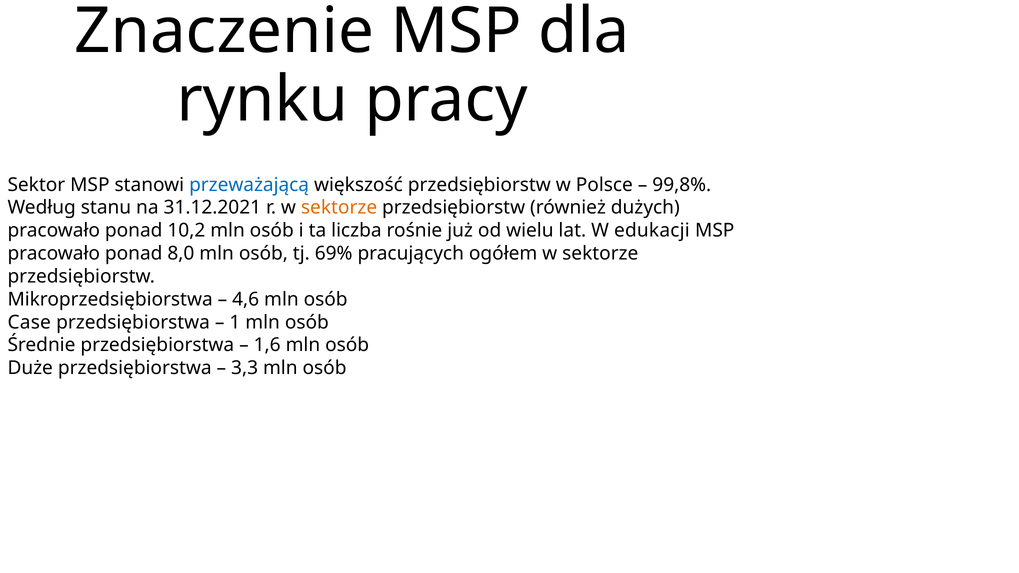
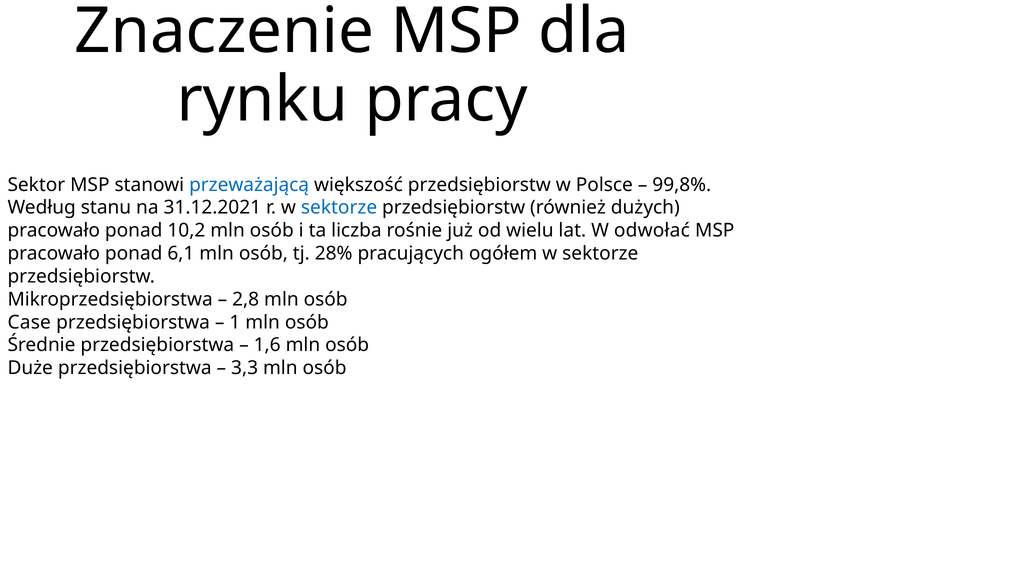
sektorze colour: orange -> blue (339, 208)
edukacji: edukacji -> odwołać (652, 231)
8,0: 8,0 -> 6,1 (181, 254)
69%: 69% -> 28% (334, 254)
4,6: 4,6 -> 2,8 (246, 299)
